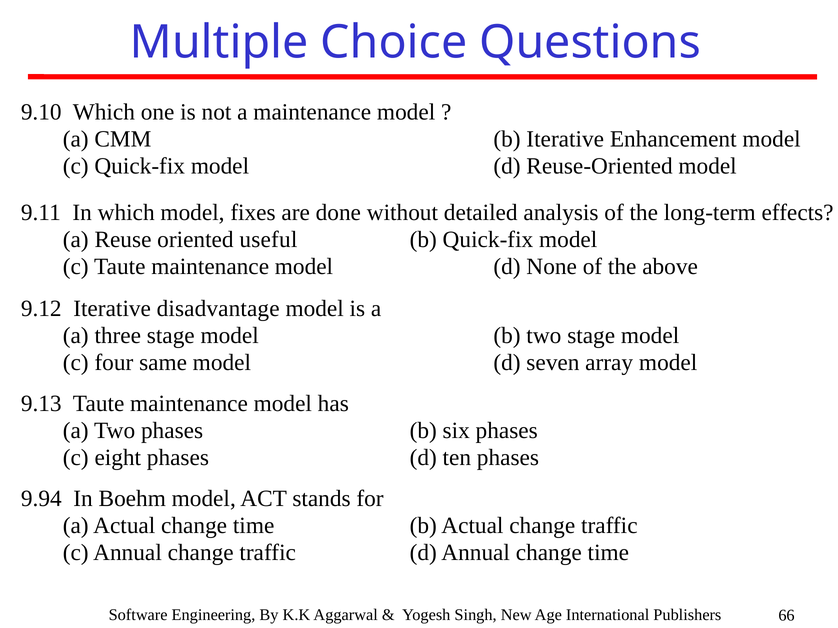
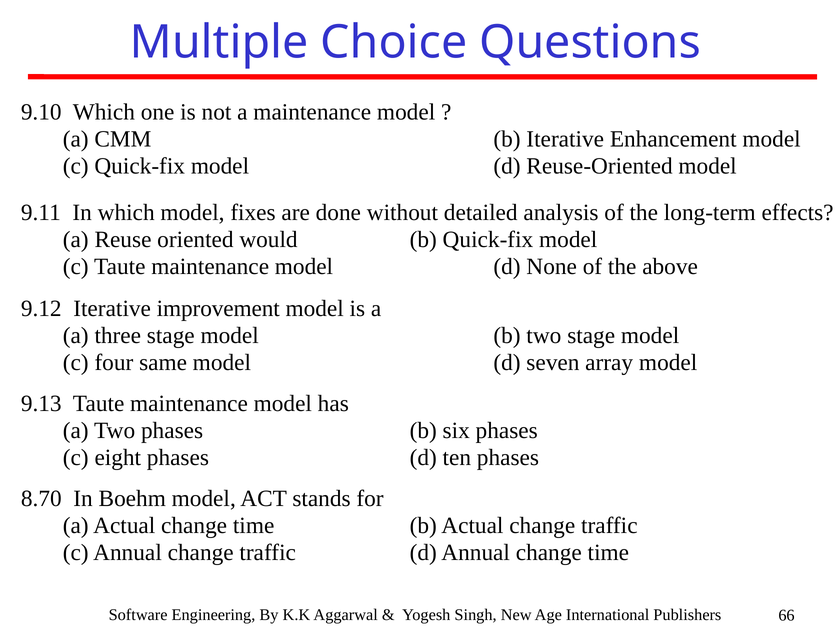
useful: useful -> would (269, 240)
disadvantage: disadvantage -> improvement (218, 309)
9.94: 9.94 -> 8.70 (41, 499)
